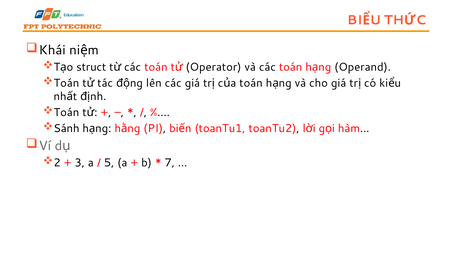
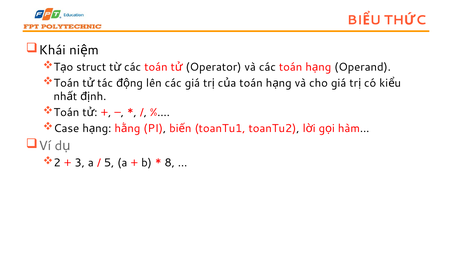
Sánh: Sánh -> Case (66, 128)
7: 7 -> 8 (170, 162)
